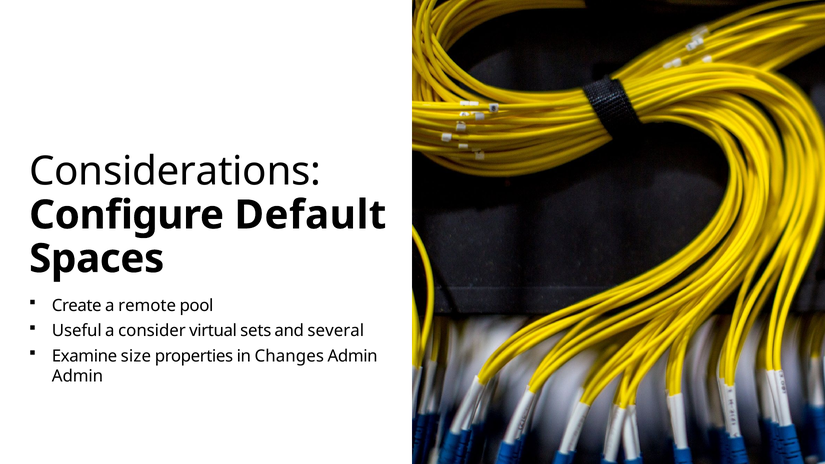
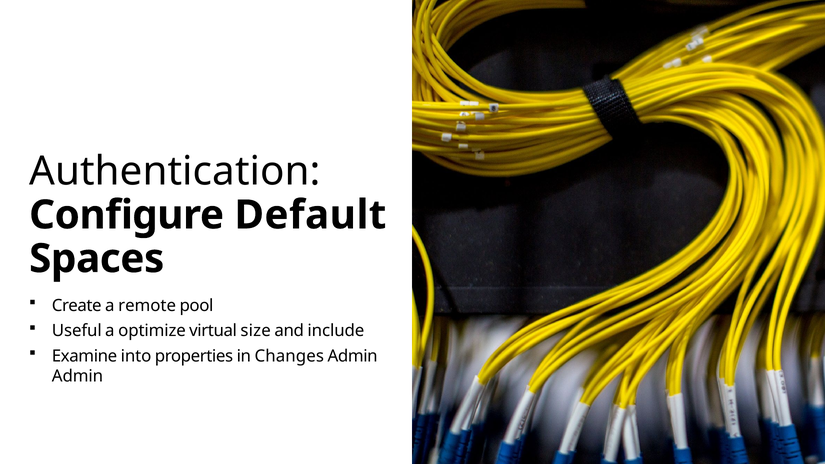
Considerations: Considerations -> Authentication (175, 171)
consider: consider -> optimize (152, 331)
sets: sets -> size (256, 331)
several: several -> include (336, 331)
size: size -> into (136, 356)
